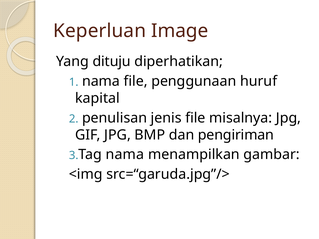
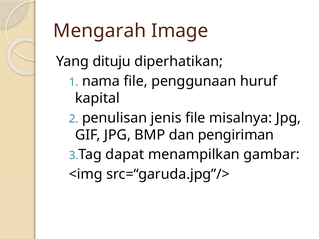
Keperluan: Keperluan -> Mengarah (100, 31)
Tag nama: nama -> dapat (125, 155)
